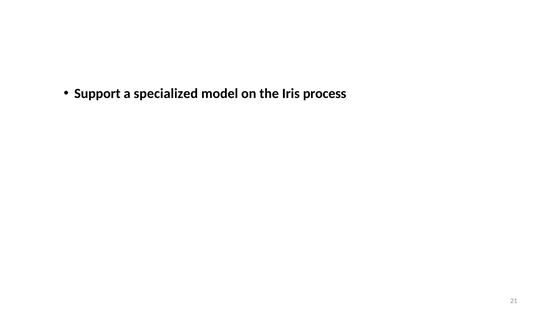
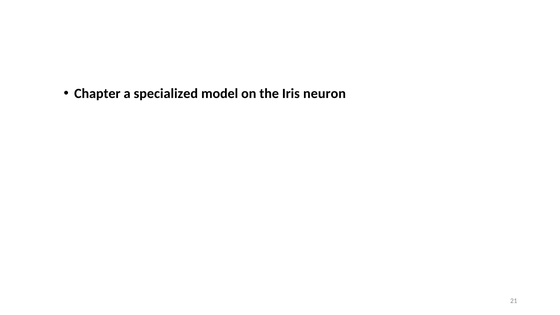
Support: Support -> Chapter (97, 93)
process: process -> neuron (324, 93)
